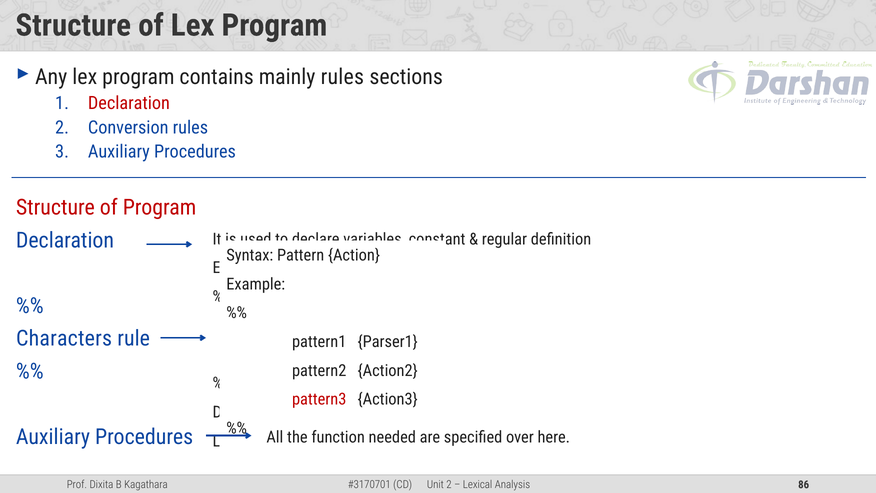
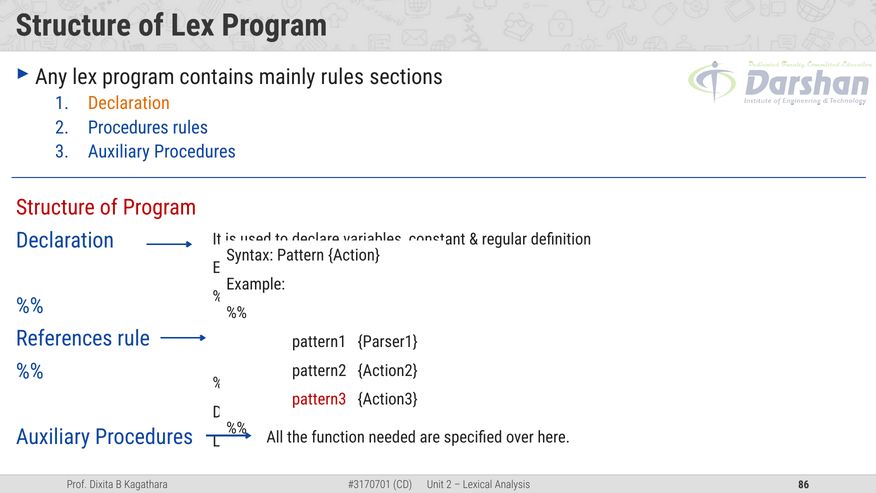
Declaration colour: red -> orange (129, 103)
Conversion: Conversion -> Procedures (128, 128)
Characters: Characters -> References (64, 339)
